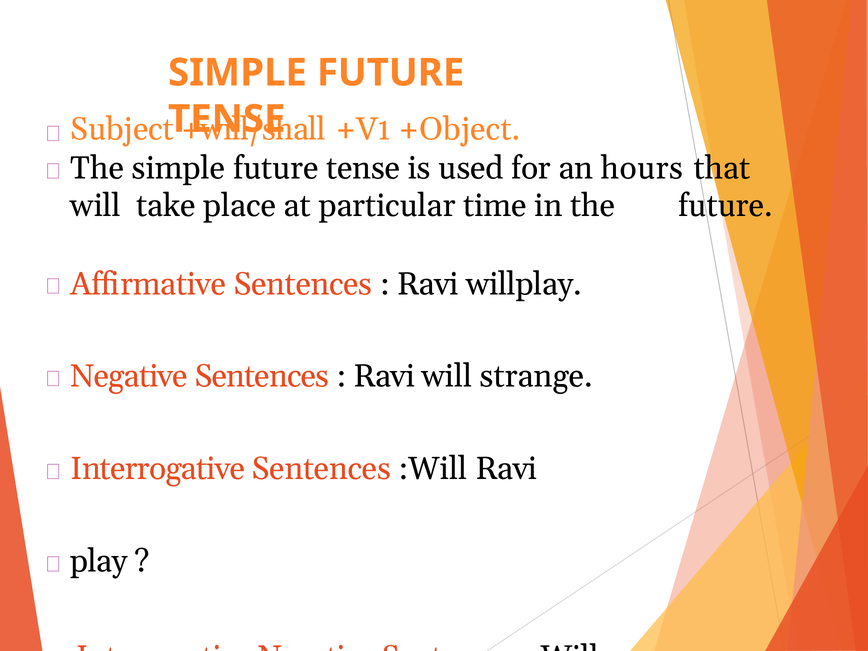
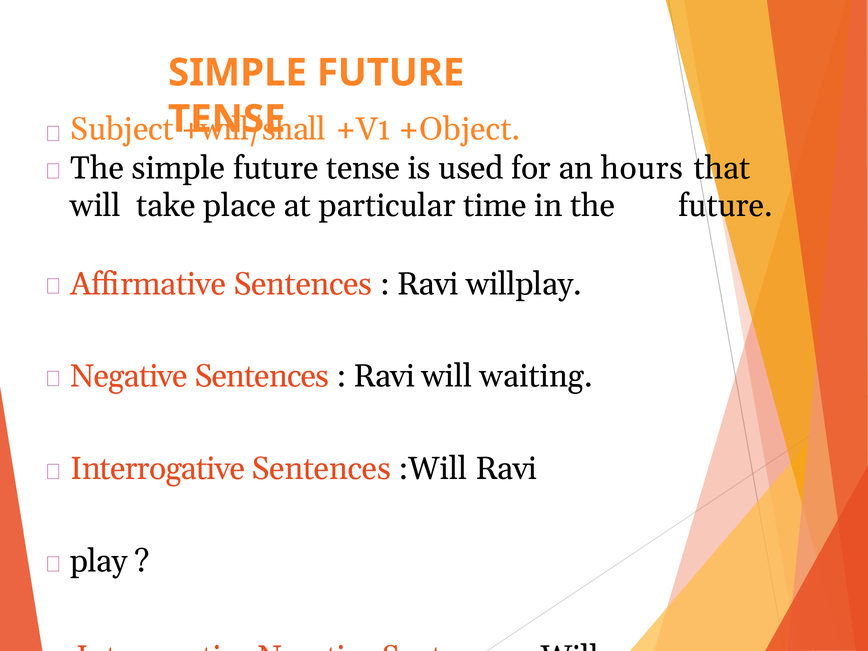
strange: strange -> waiting (536, 376)
